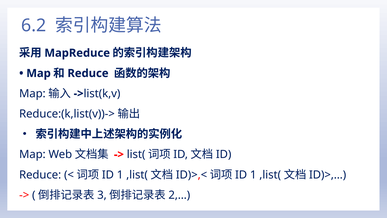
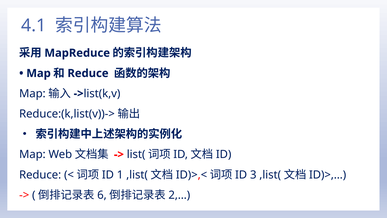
6.2: 6.2 -> 4.1 (34, 25)
1: 1 -> 3 (253, 175)
3: 3 -> 6 (102, 195)
